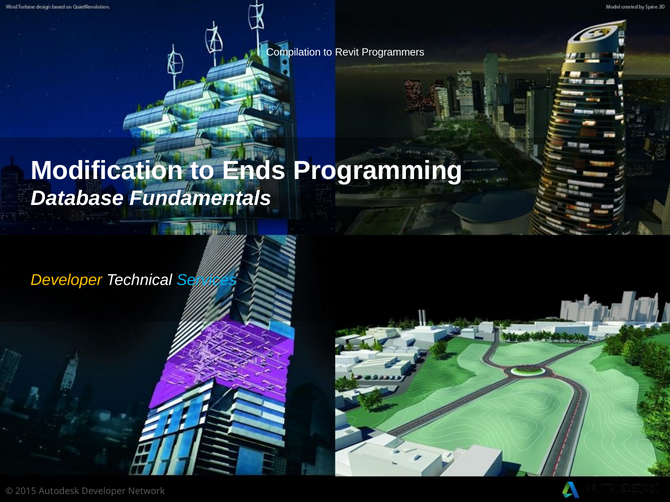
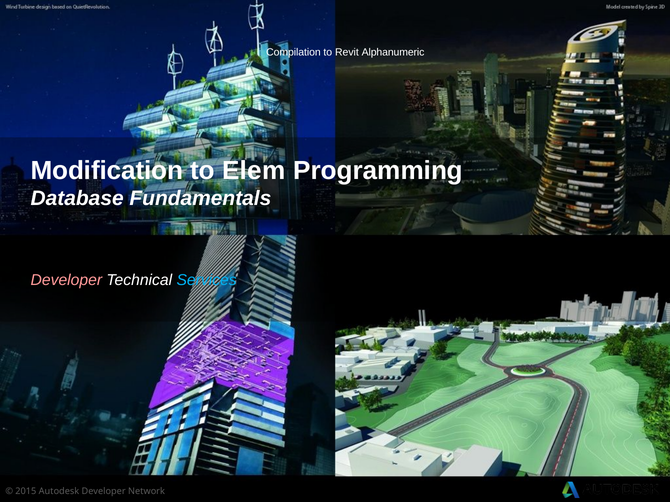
Programmers: Programmers -> Alphanumeric (393, 53)
Ends: Ends -> Elem (254, 171)
Developer colour: yellow -> pink (66, 280)
